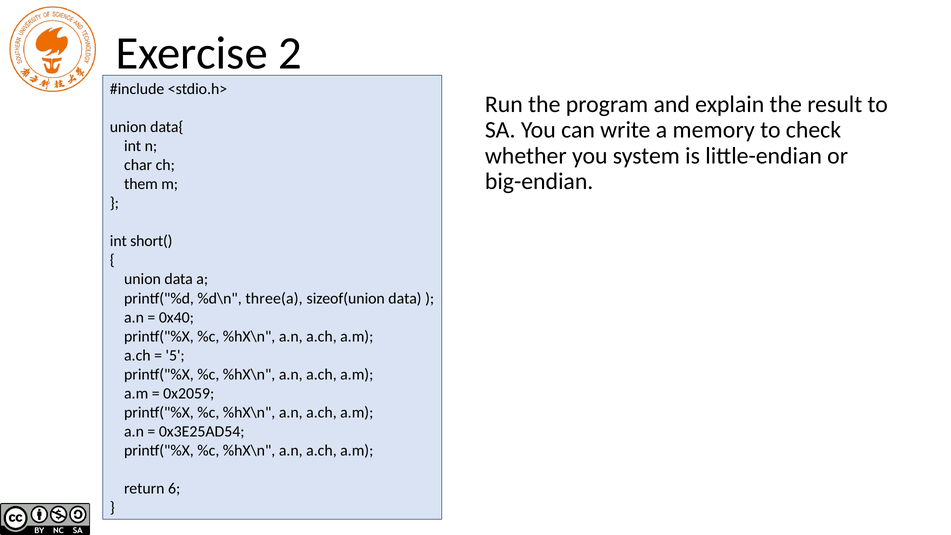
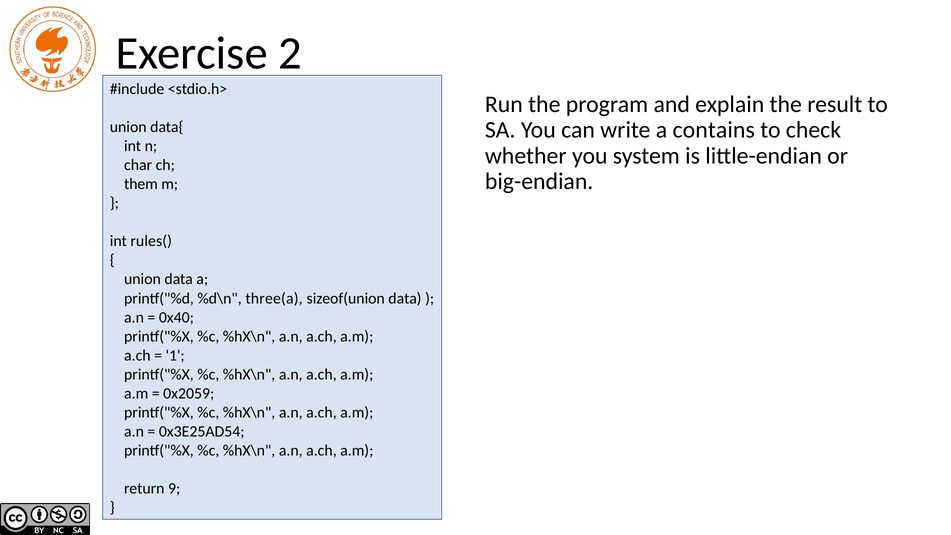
memory: memory -> contains (714, 130)
short(: short( -> rules( (151, 241)
5: 5 -> 1 (175, 355)
6: 6 -> 9 (174, 488)
